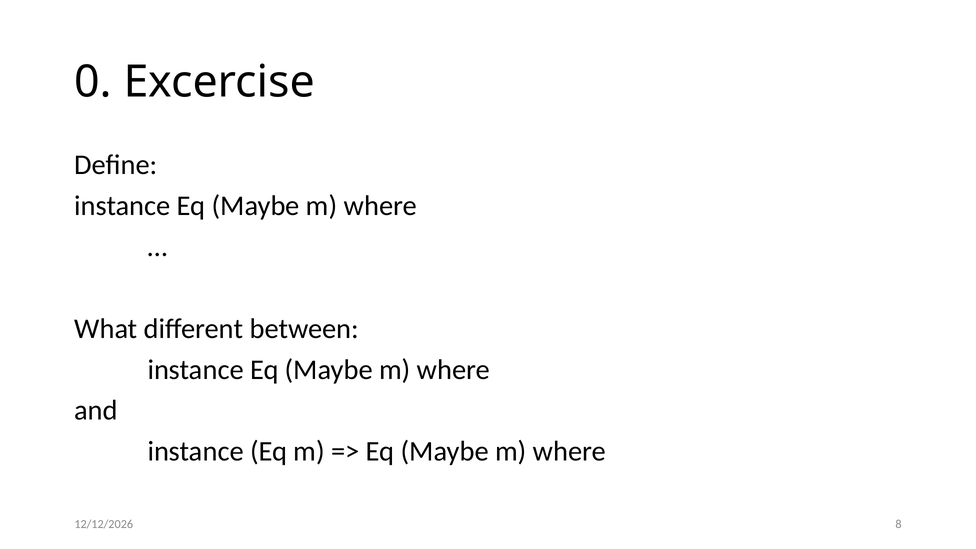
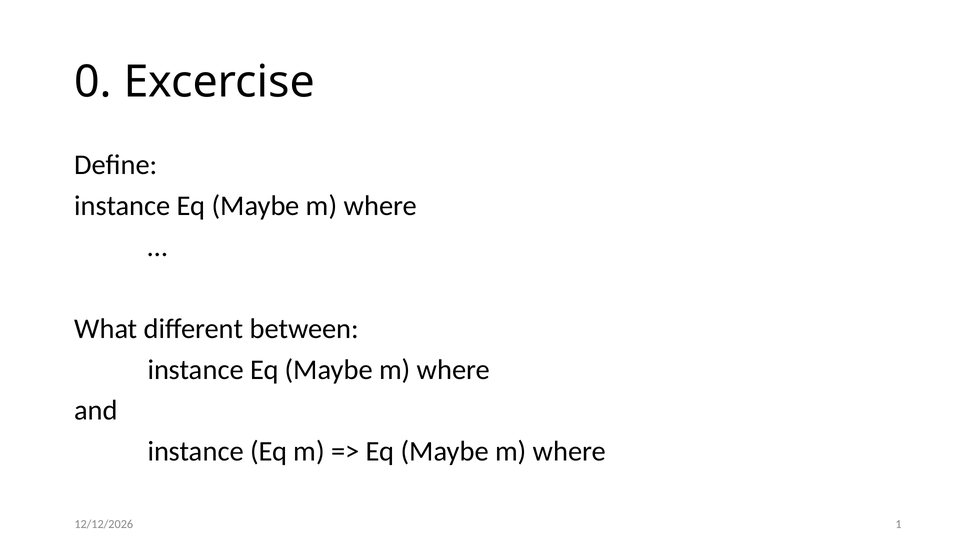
8: 8 -> 1 (899, 524)
